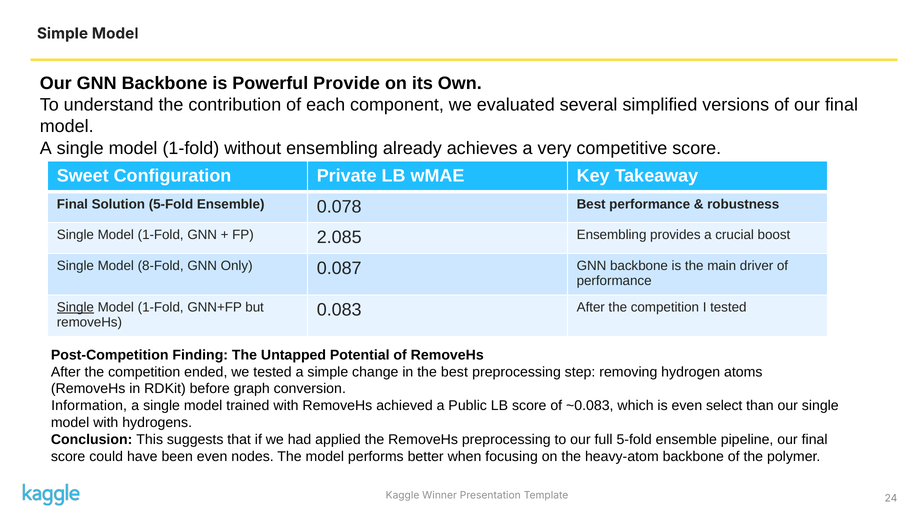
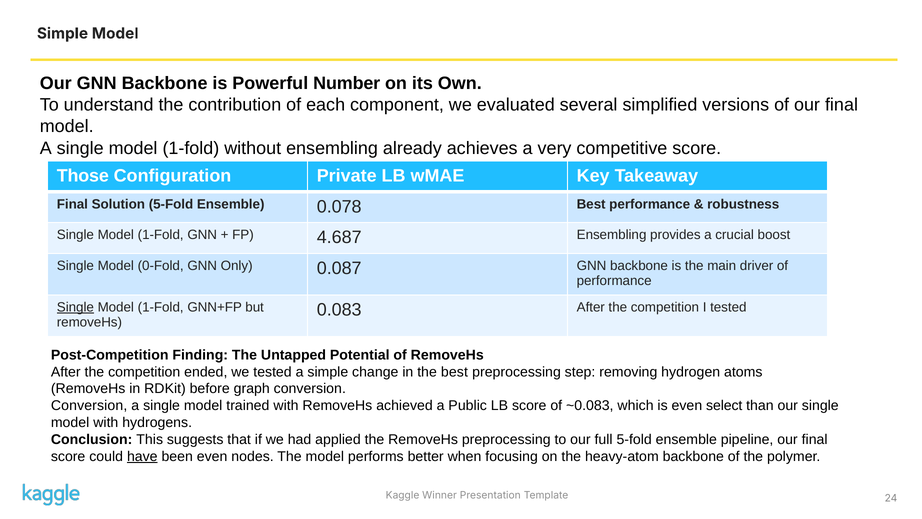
Provide: Provide -> Number (347, 83)
Sweet: Sweet -> Those (83, 176)
2.085: 2.085 -> 4.687 (339, 237)
8-Fold: 8-Fold -> 0-Fold (161, 265)
Information: Information -> Conversion (89, 405)
have underline: none -> present (142, 456)
